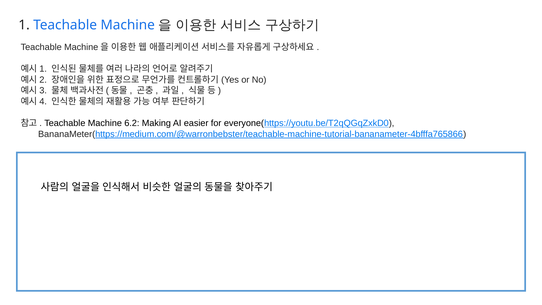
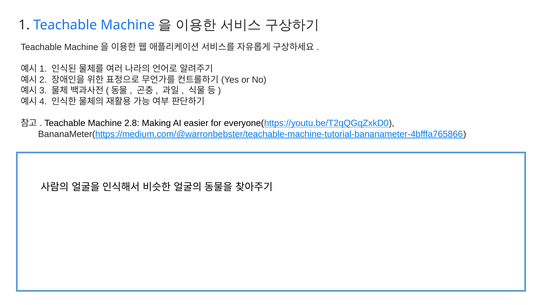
6.2: 6.2 -> 2.8 (132, 123)
